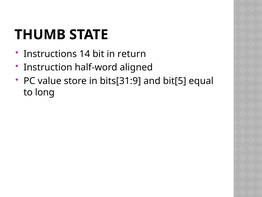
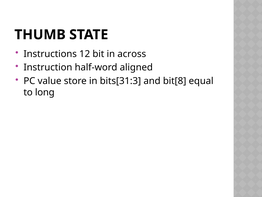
14: 14 -> 12 (85, 54)
return: return -> across (132, 54)
bits[31:9: bits[31:9 -> bits[31:3 (120, 81)
bit[5: bit[5 -> bit[8 (175, 81)
